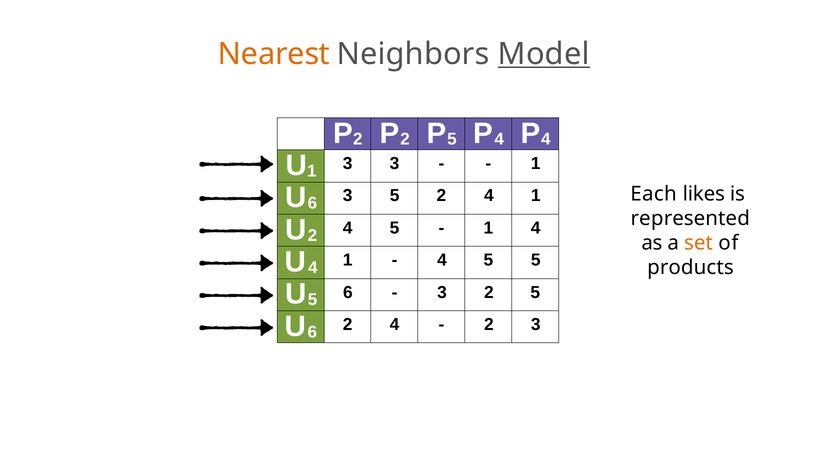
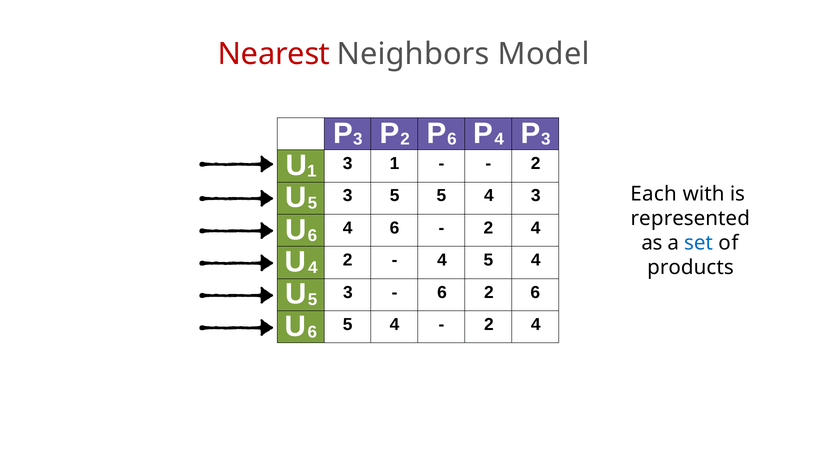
Nearest colour: orange -> red (274, 54)
Model underline: present -> none (544, 54)
2: 2 -> 3 (358, 139)
5: 5 -> 6 (452, 139)
4: 4 -> 3 (546, 139)
3 3: 3 -> 1 (394, 164)
1: 1 -> 2 (536, 164)
6: 6 -> 5 (312, 203)
5 2: 2 -> 5 (441, 196)
1: 1 -> 3 (536, 196)
likes: likes -> with (704, 194)
2: 2 -> 6 (312, 236)
5: 5 -> 6 (395, 228)
1: 1 -> 2 (488, 228)
set colour: orange -> blue (698, 243)
1: 1 -> 2 (348, 260)
4 5 5: 5 -> 4 (536, 260)
6: 6 -> 3 (348, 293)
3: 3 -> 6 (442, 293)
2 5: 5 -> 6 (535, 293)
2: 2 -> 5 (348, 325)
3: 3 -> 4 (536, 325)
